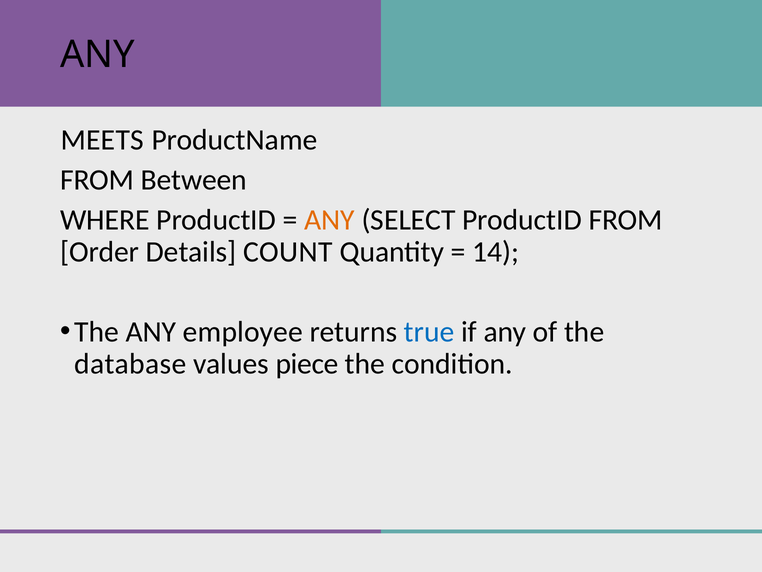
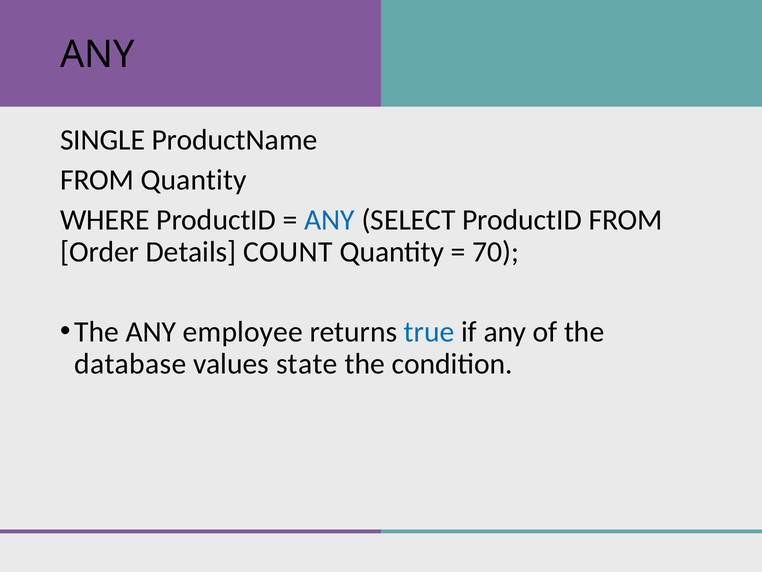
MEETS: MEETS -> SINGLE (103, 140)
FROM Between: Between -> Quantity (194, 180)
ANY colour: orange -> blue (329, 220)
14: 14 -> 70 (496, 252)
piece: piece -> state (307, 363)
